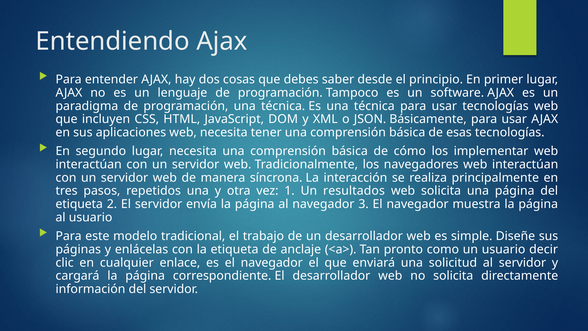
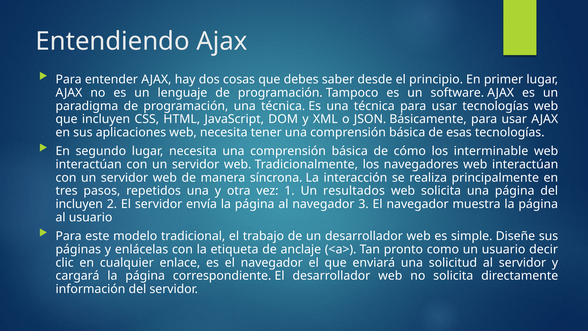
implementar: implementar -> interminable (491, 151)
etiqueta: etiqueta -> incluyen (79, 204)
